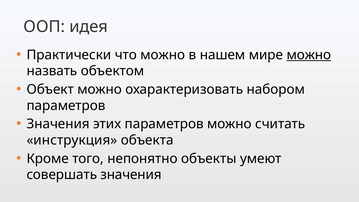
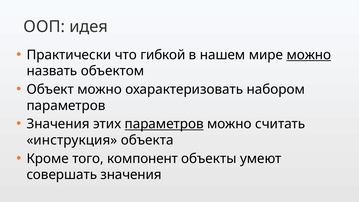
что можно: можно -> гибкой (163, 55)
параметров underline: none -> present (164, 124)
непонятно: непонятно -> компонент (143, 159)
